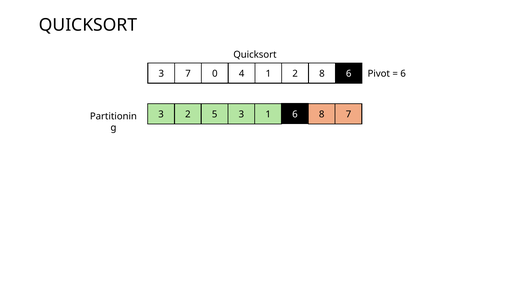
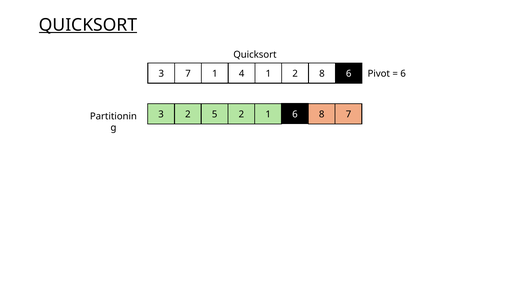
QUICKSORT underline: none -> present (88, 25)
7 0: 0 -> 1 (215, 74)
5 3: 3 -> 2 (241, 114)
